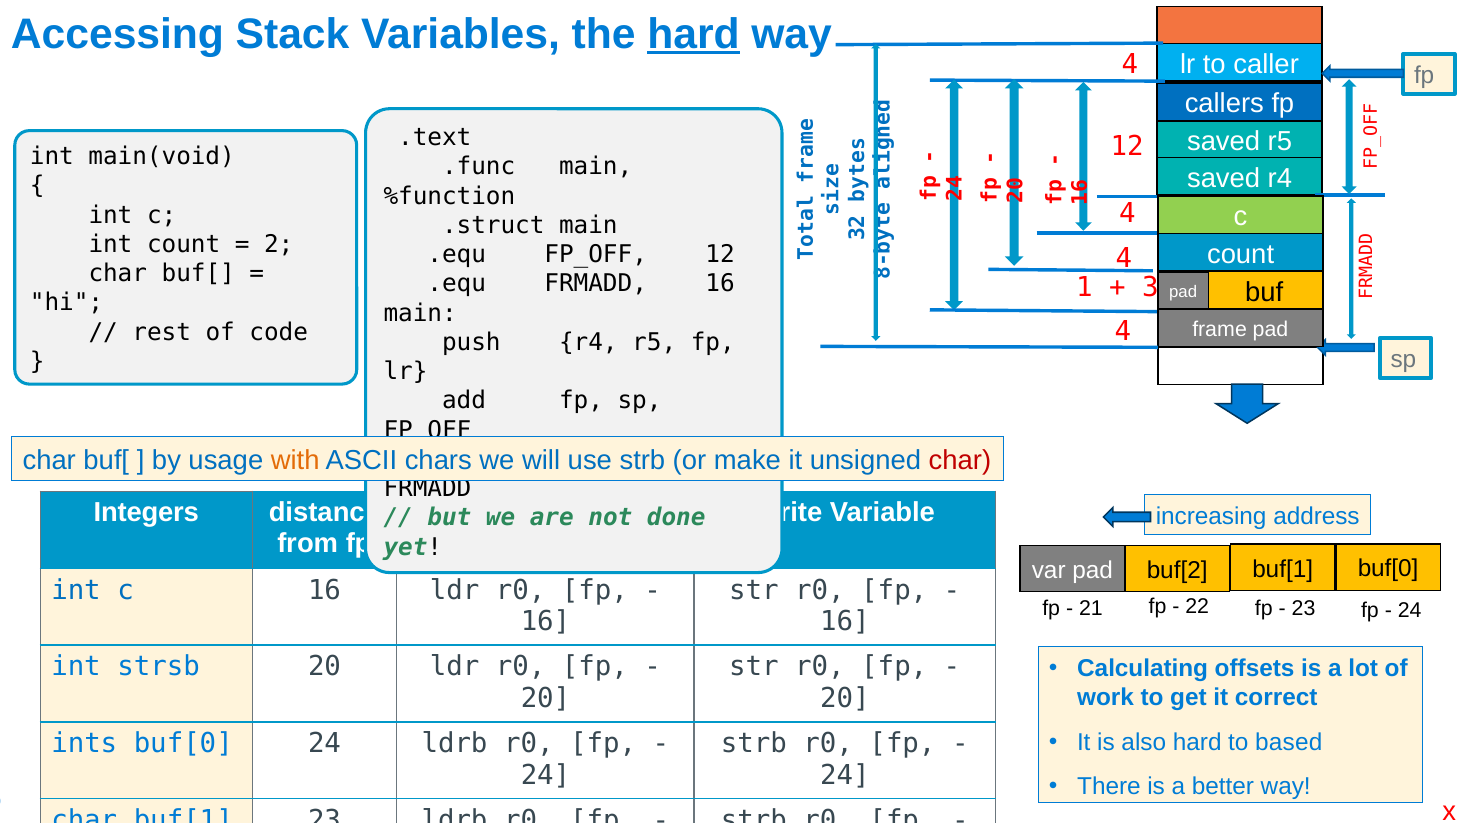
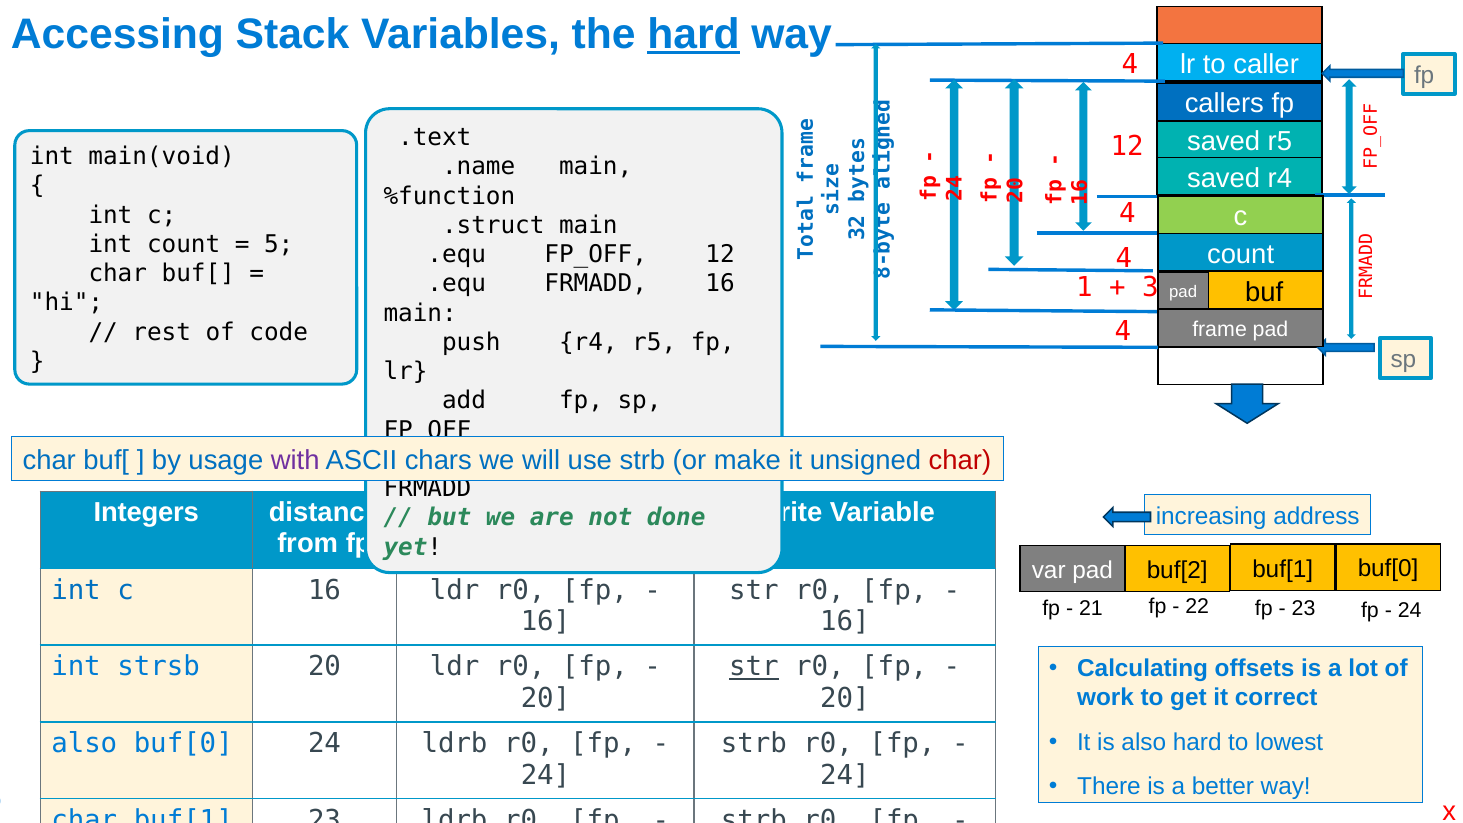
.func: .func -> .name (479, 167)
2: 2 -> 5 (279, 244)
with colour: orange -> purple (295, 460)
str underline: none -> present (754, 667)
based: based -> lowest (1289, 742)
ints: ints -> also (84, 744)
